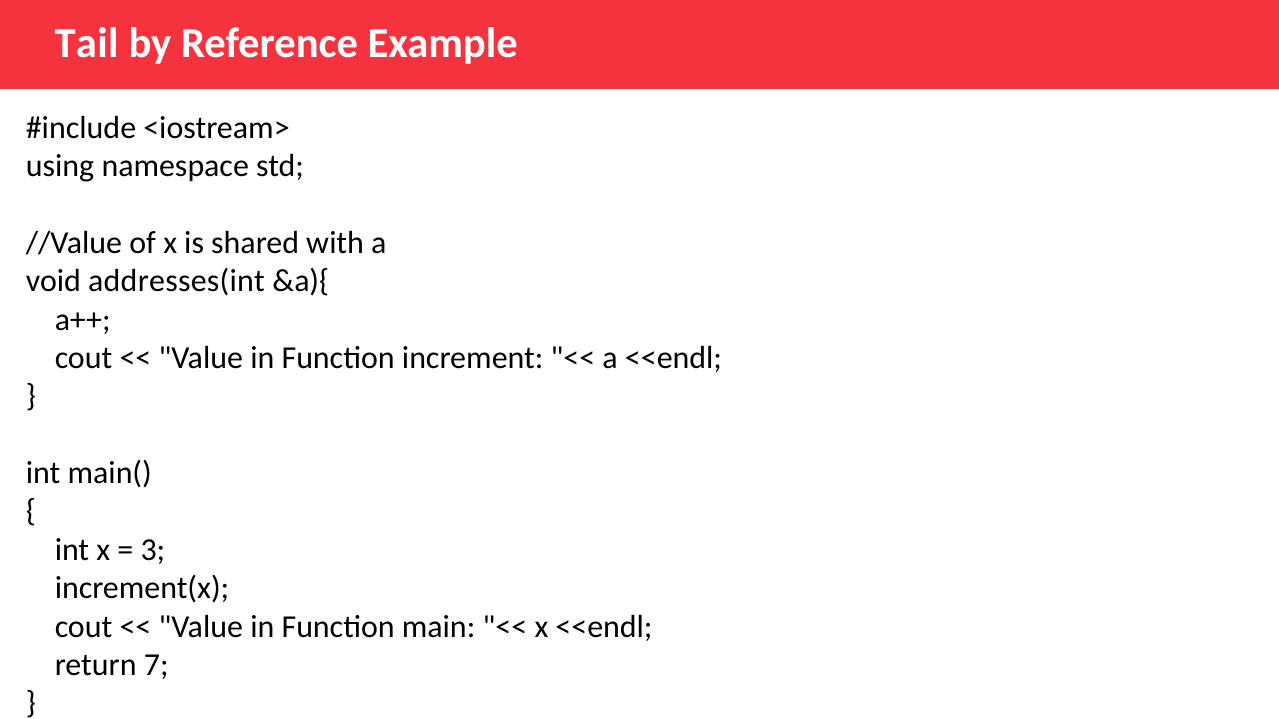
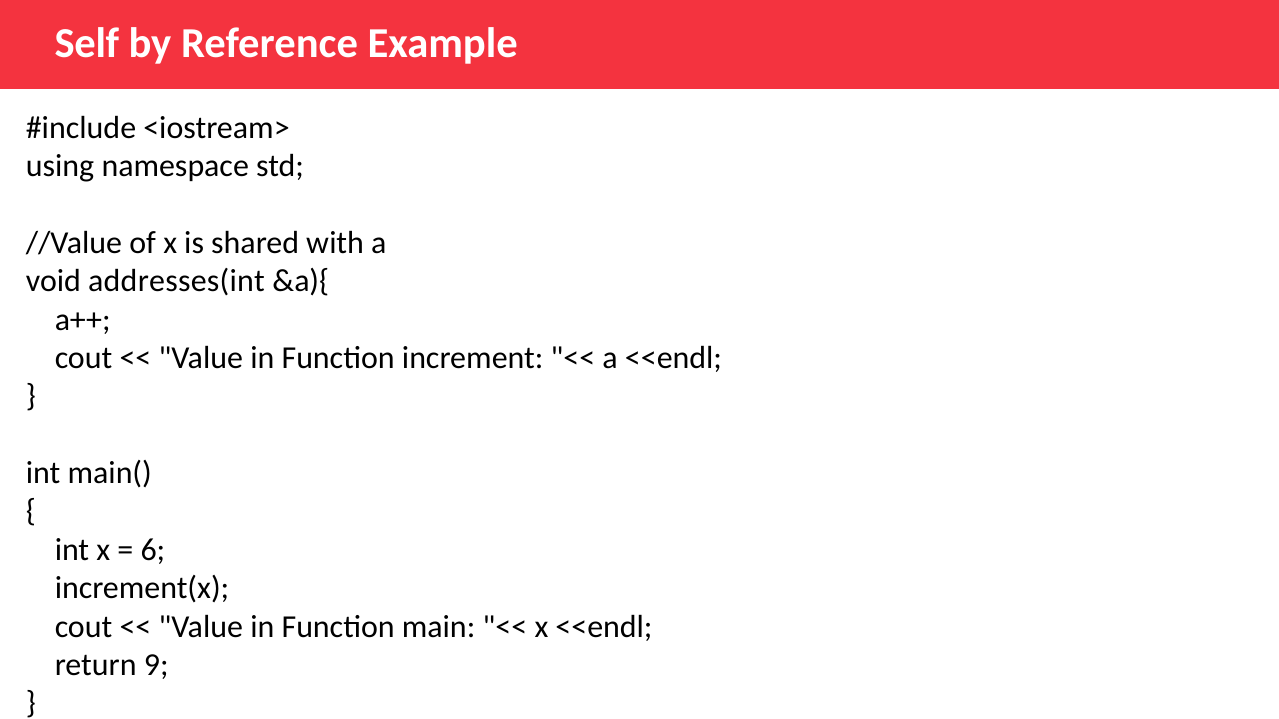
Tail: Tail -> Self (87, 43)
3: 3 -> 6 (153, 550)
7: 7 -> 9 (156, 665)
